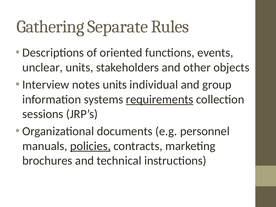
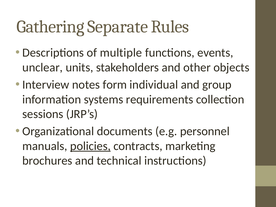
oriented: oriented -> multiple (121, 53)
notes units: units -> form (115, 85)
requirements underline: present -> none (160, 99)
